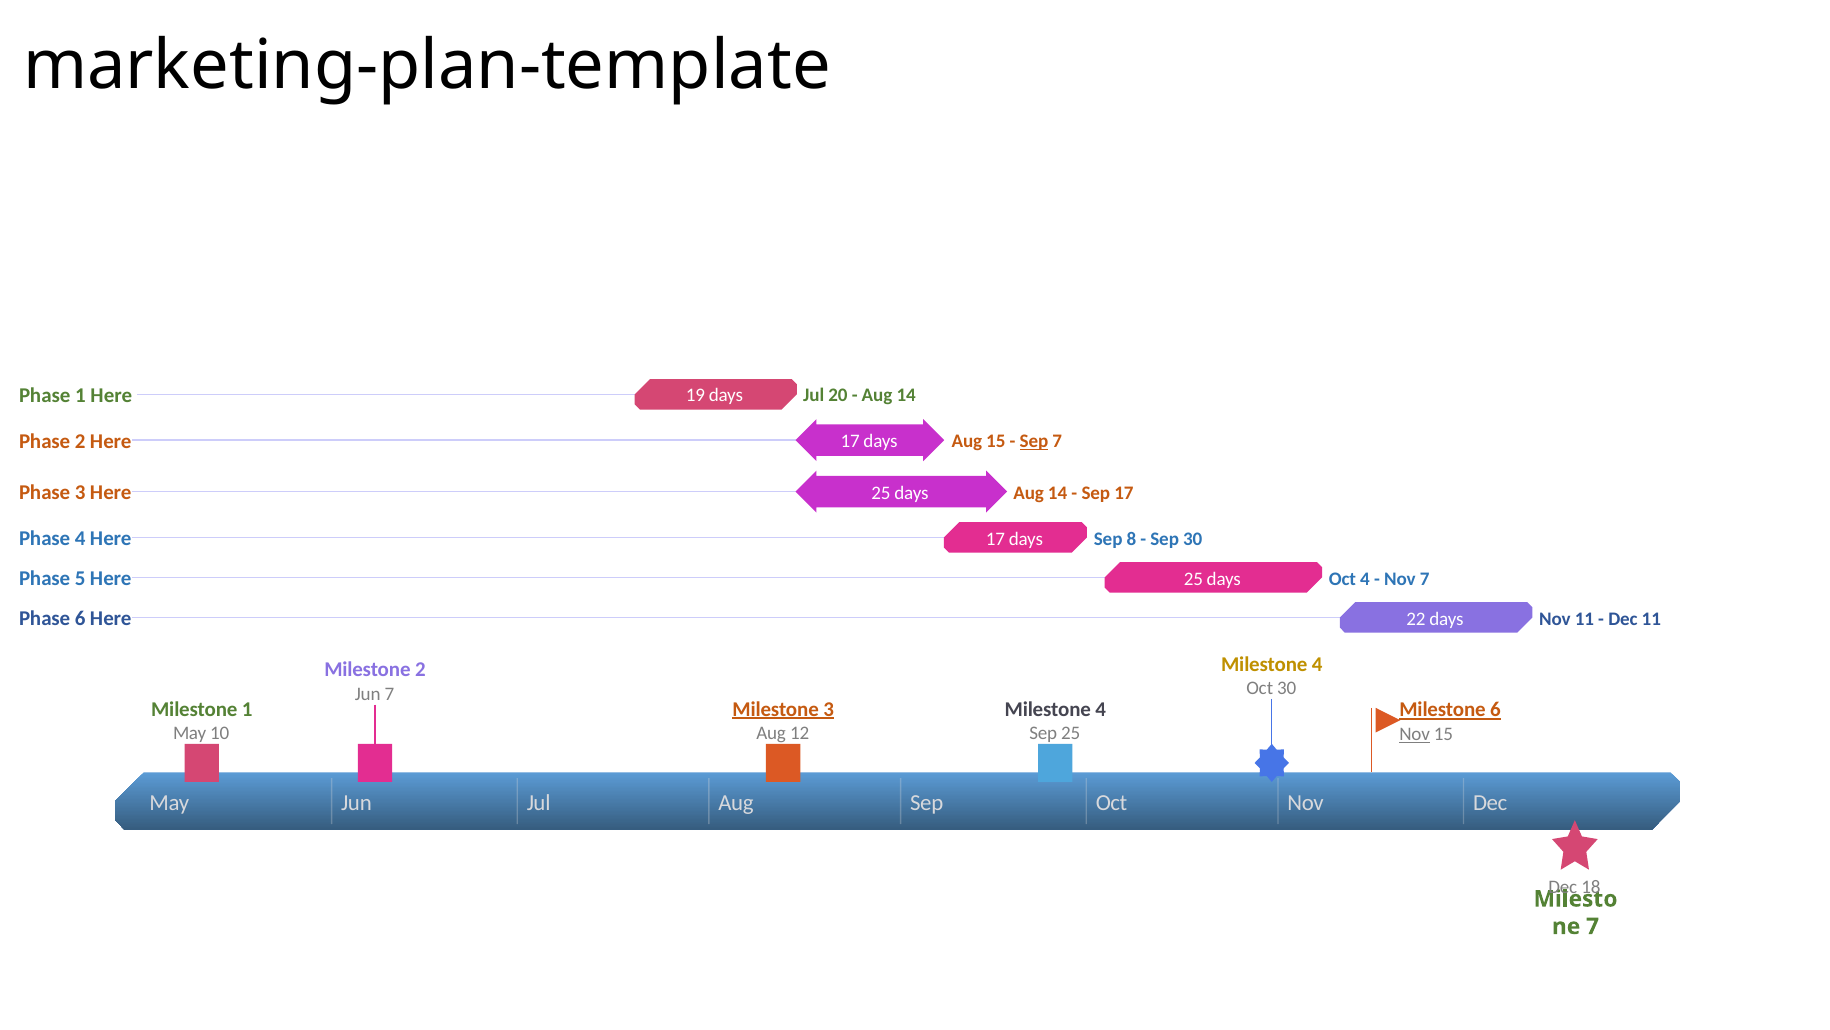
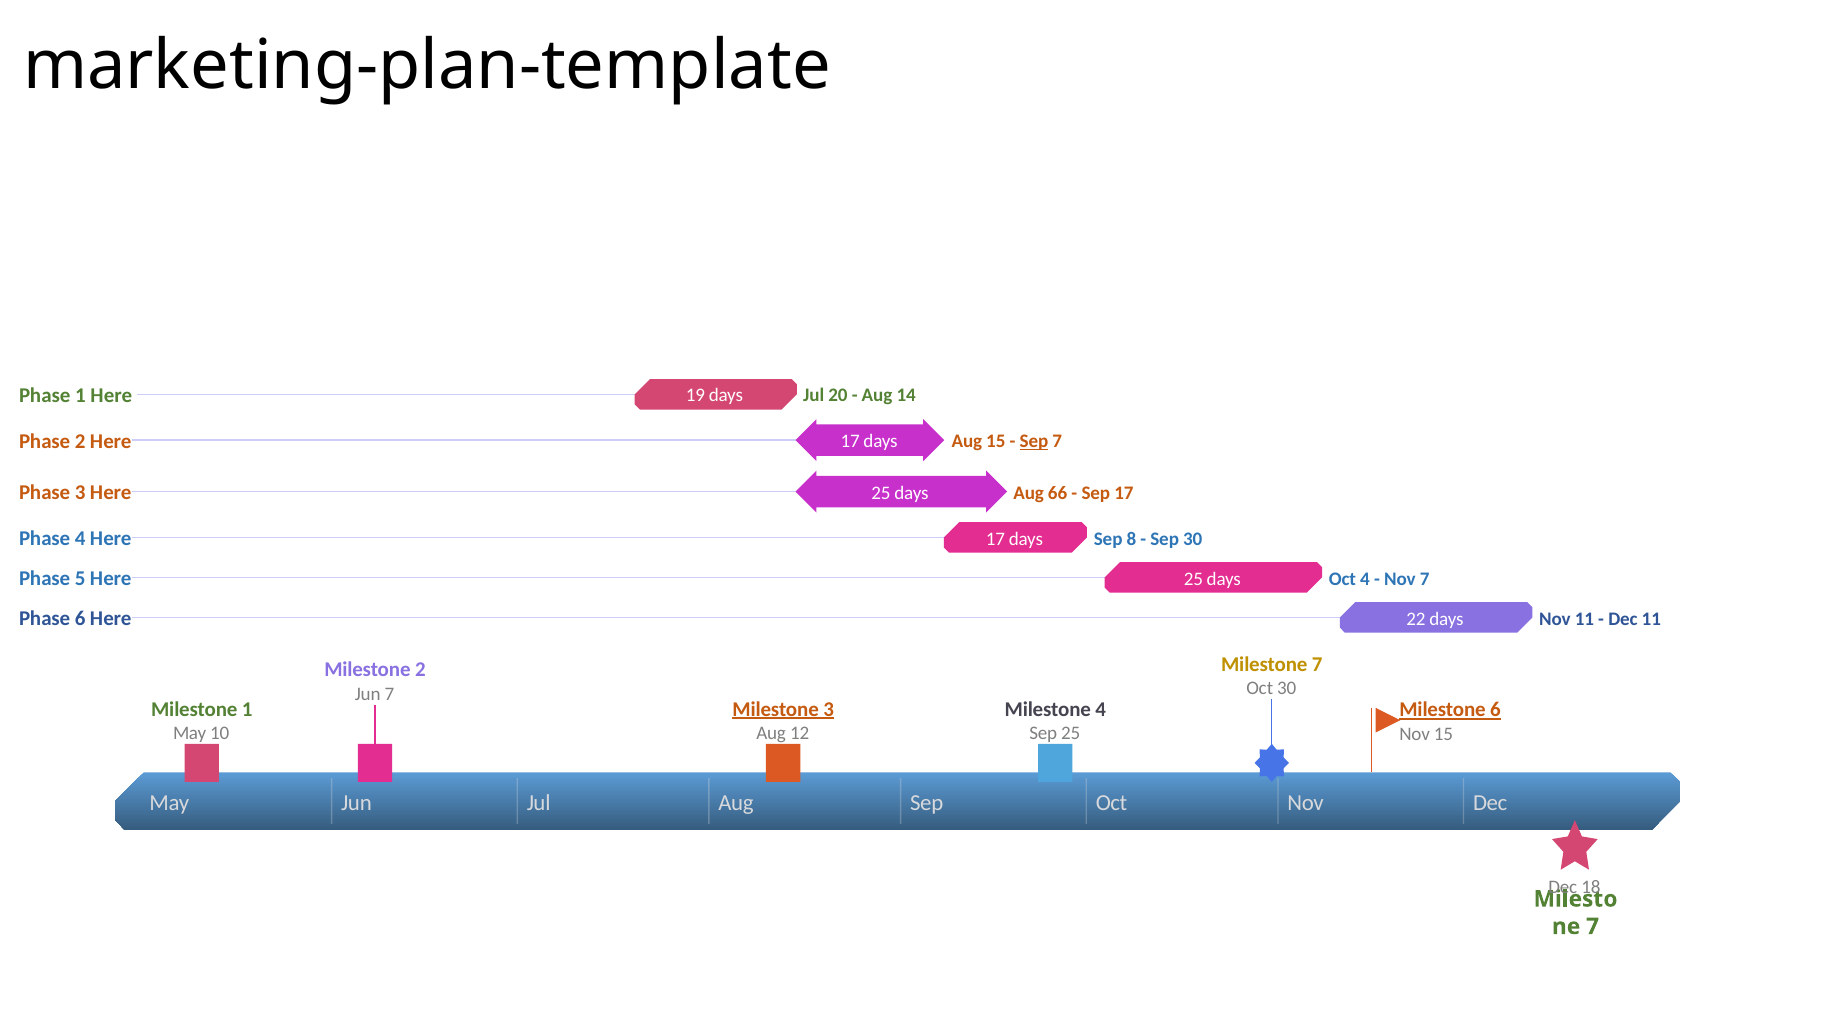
14: 14 -> 66 (1058, 493)
4: 4 -> 7 (1317, 664)
Nov underline: present -> none (1415, 734)
